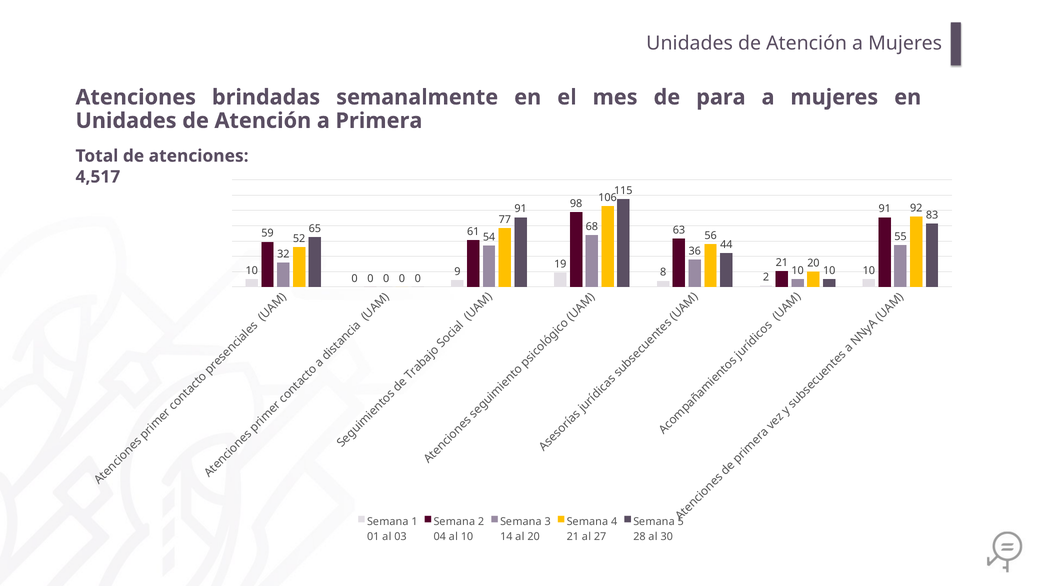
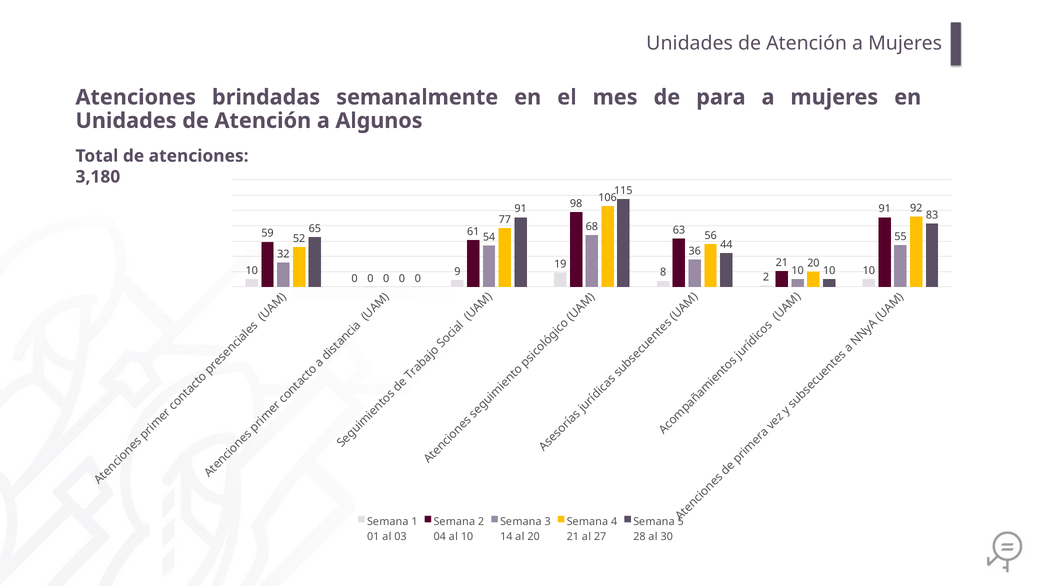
Primera: Primera -> Algunos (379, 121)
4,517: 4,517 -> 3,180 (98, 177)
